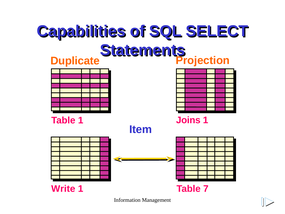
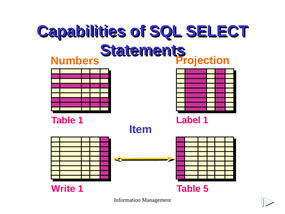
Duplicate: Duplicate -> Numbers (75, 61)
Joins: Joins -> Label (188, 120)
7: 7 -> 5 (206, 188)
